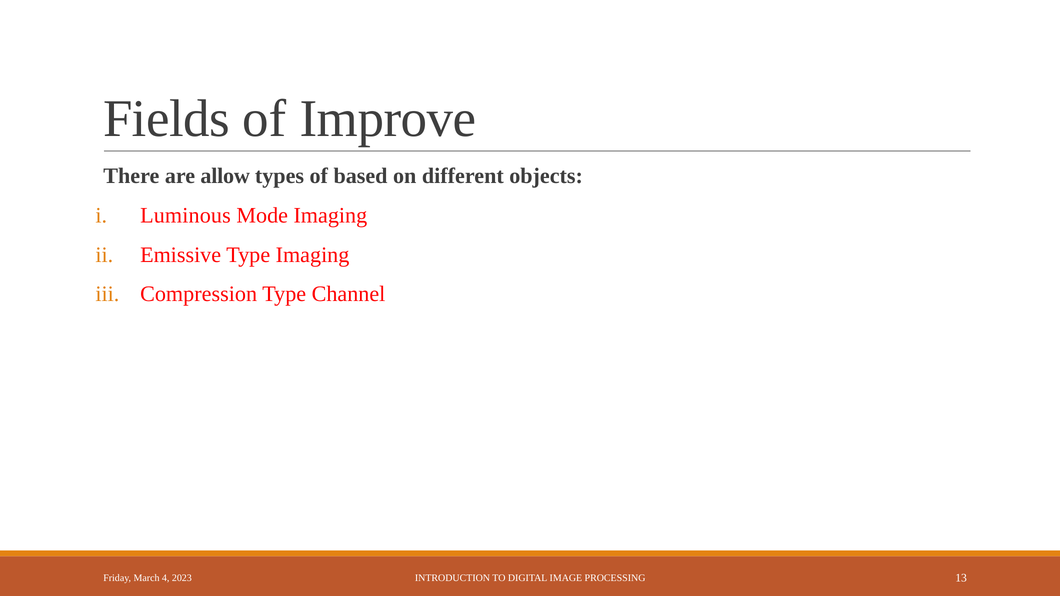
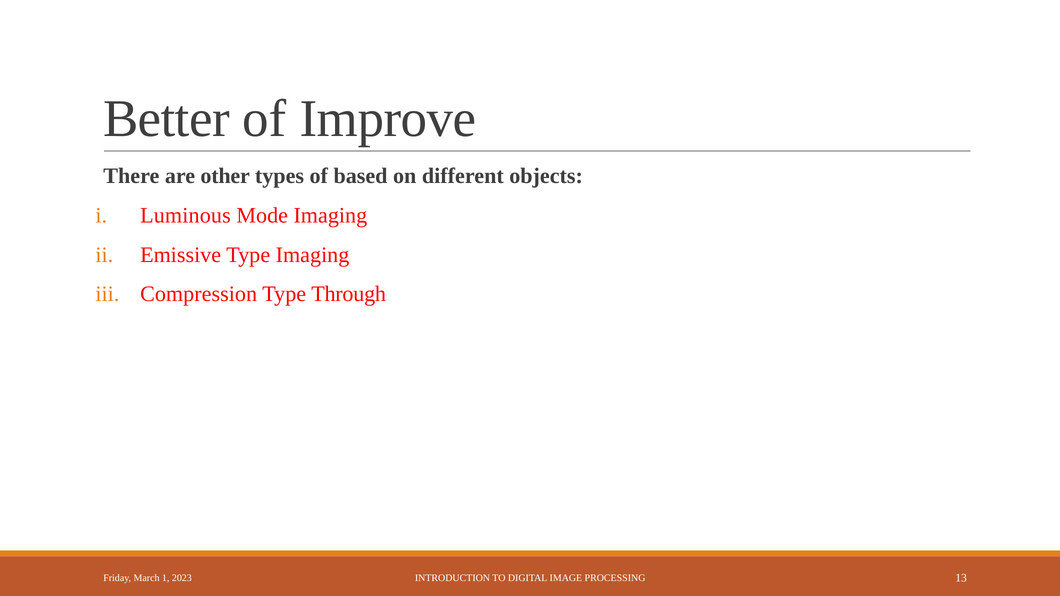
Fields: Fields -> Better (166, 119)
allow: allow -> other (225, 176)
Channel: Channel -> Through (349, 294)
4: 4 -> 1 (166, 578)
